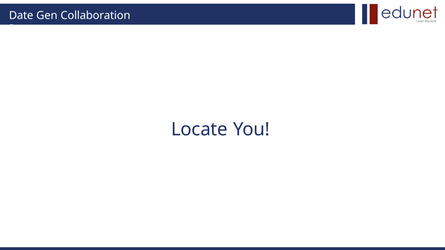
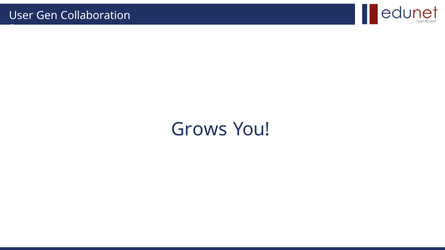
Date: Date -> User (21, 16)
Locate: Locate -> Grows (199, 129)
